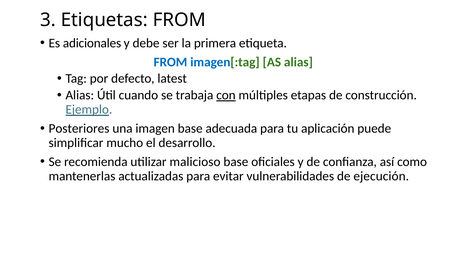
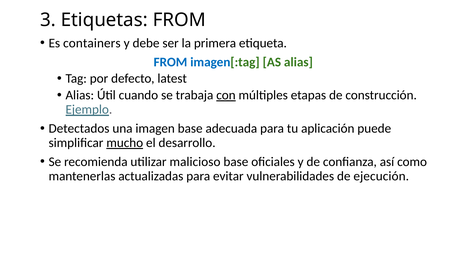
adicionales: adicionales -> containers (92, 43)
Posteriores: Posteriores -> Detectados (79, 128)
mucho underline: none -> present (125, 143)
